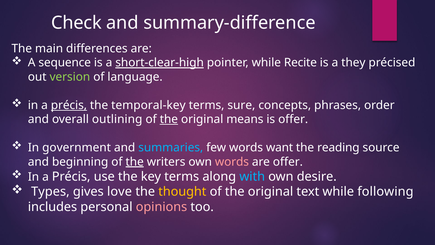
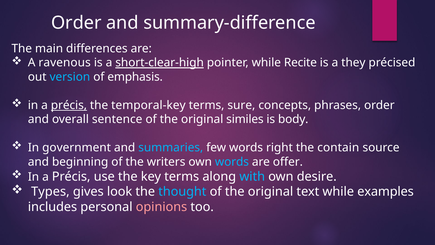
Check: Check -> Order (76, 23)
sequence: sequence -> ravenous (65, 63)
version colour: light green -> light blue (70, 77)
language: language -> emphasis (135, 77)
outlining: outlining -> sentence (117, 119)
the underline: present -> none (169, 119)
means: means -> similes (245, 119)
is offer: offer -> body (293, 119)
want: want -> right (279, 147)
reading: reading -> contain (338, 147)
the underline: present -> none (135, 162)
words colour: pink -> light blue (232, 162)
love: love -> look (120, 192)
thought colour: yellow -> light blue (182, 192)
following: following -> examples (386, 192)
